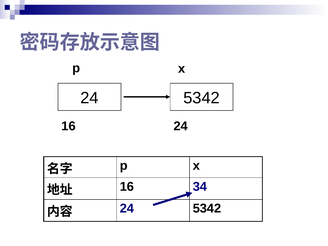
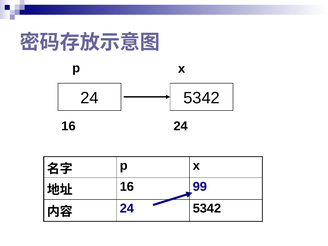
34: 34 -> 99 (200, 187)
